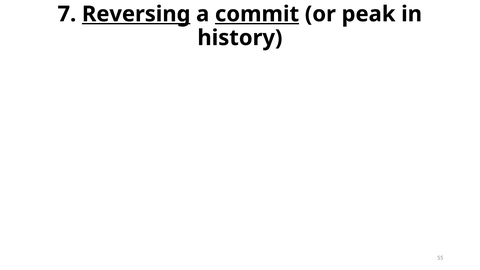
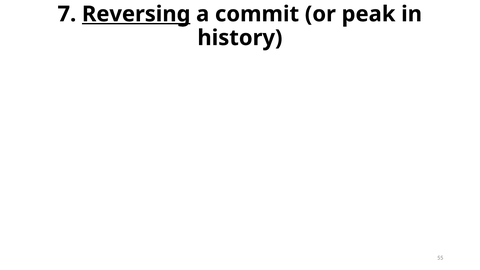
commit underline: present -> none (257, 14)
